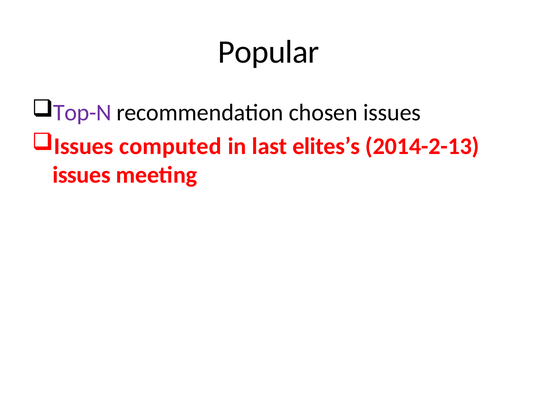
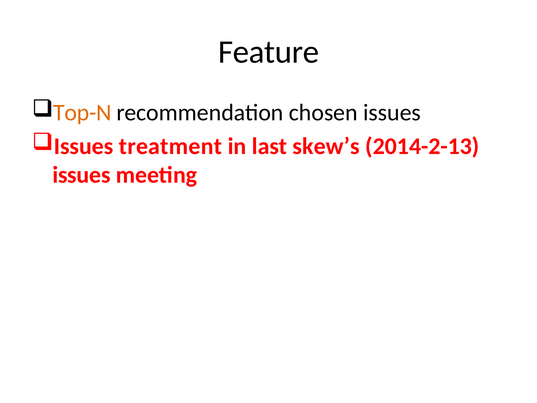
Popular: Popular -> Feature (269, 52)
Top-N colour: purple -> orange (82, 113)
computed: computed -> treatment (170, 146)
elites’s: elites’s -> skew’s (326, 146)
